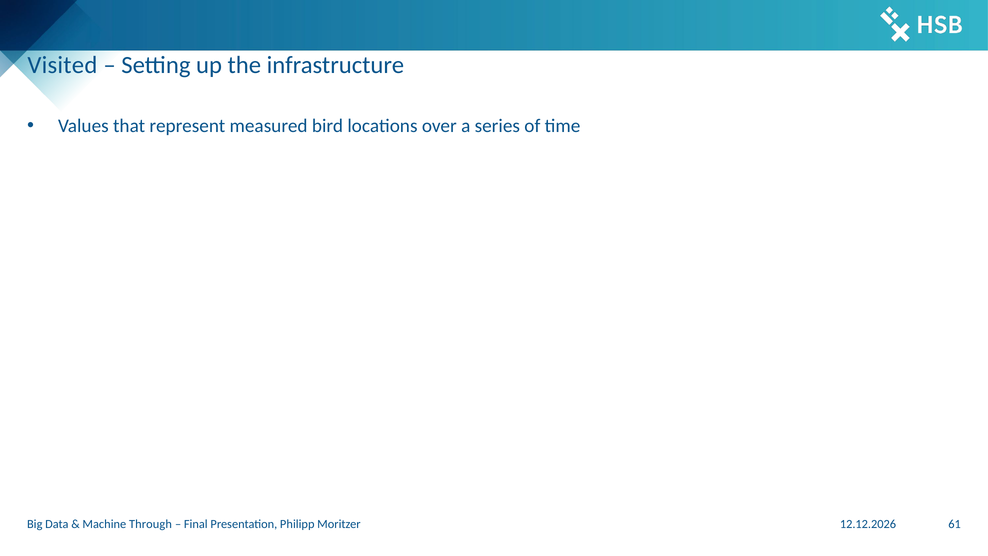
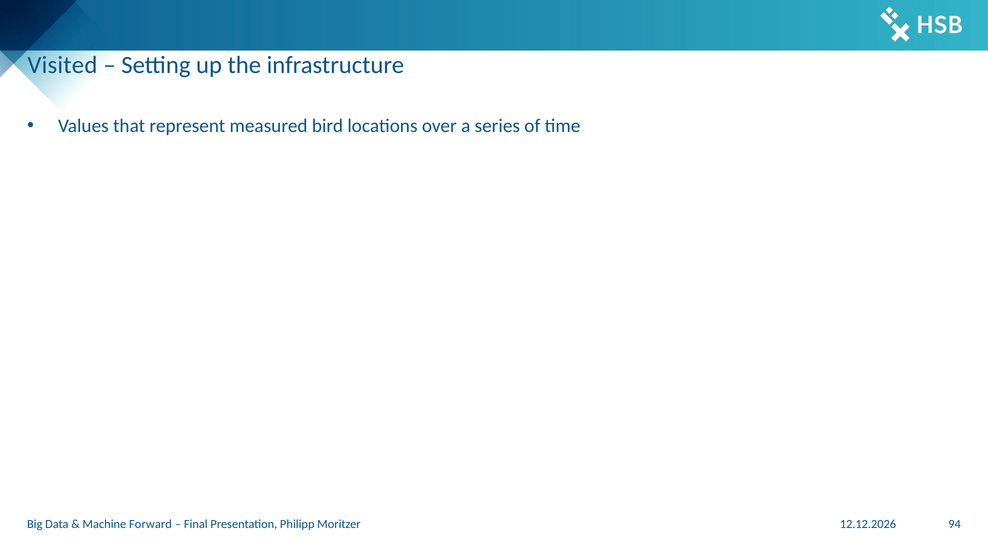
61: 61 -> 94 (955, 524)
Through: Through -> Forward (150, 524)
